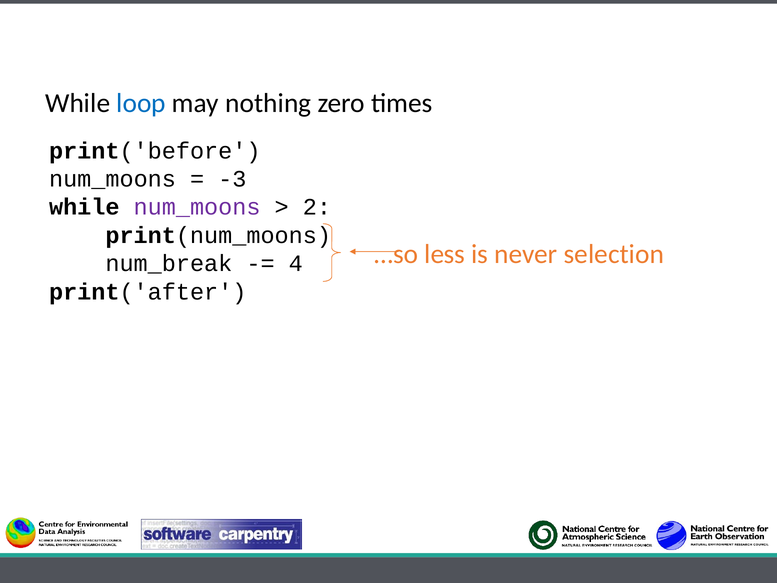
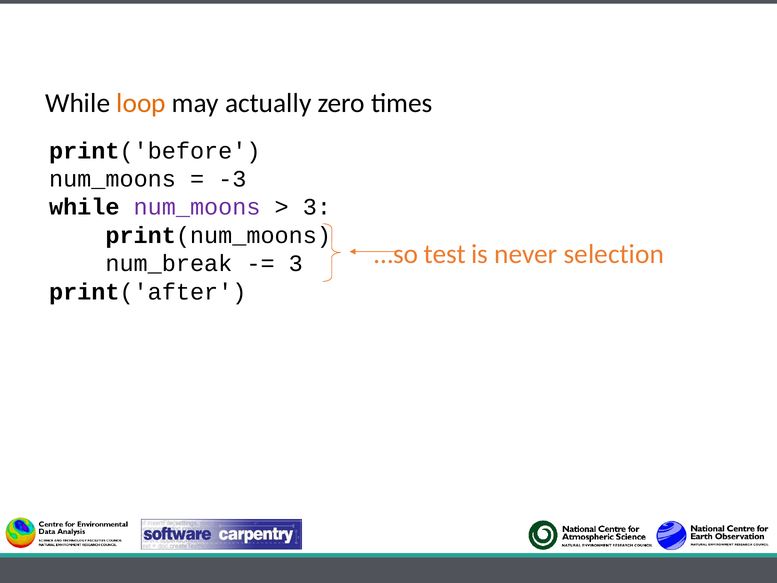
loop colour: blue -> orange (141, 103)
nothing: nothing -> actually (268, 103)
2: 2 -> 3 (317, 207)
less: less -> test (445, 254)
4: 4 -> 3 (296, 264)
